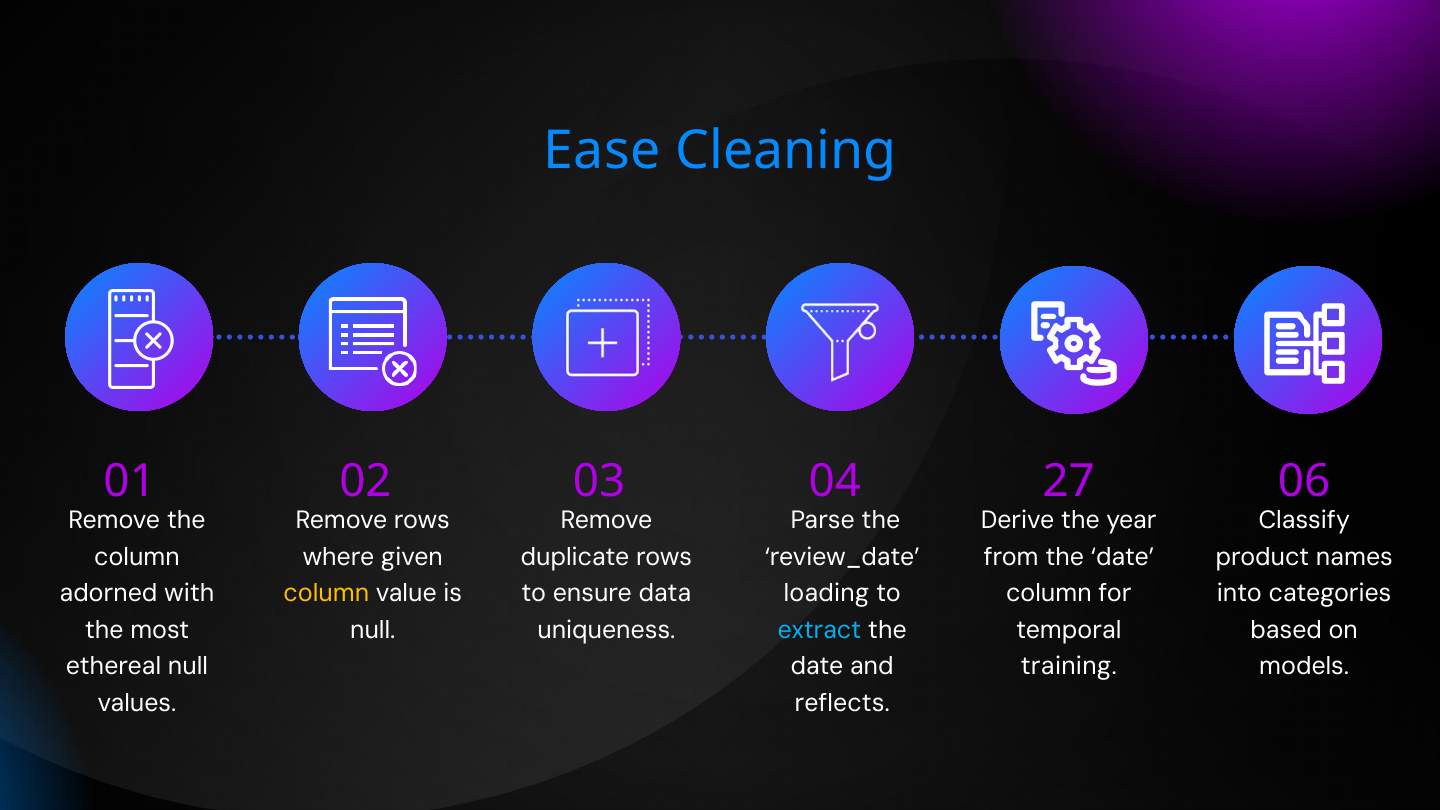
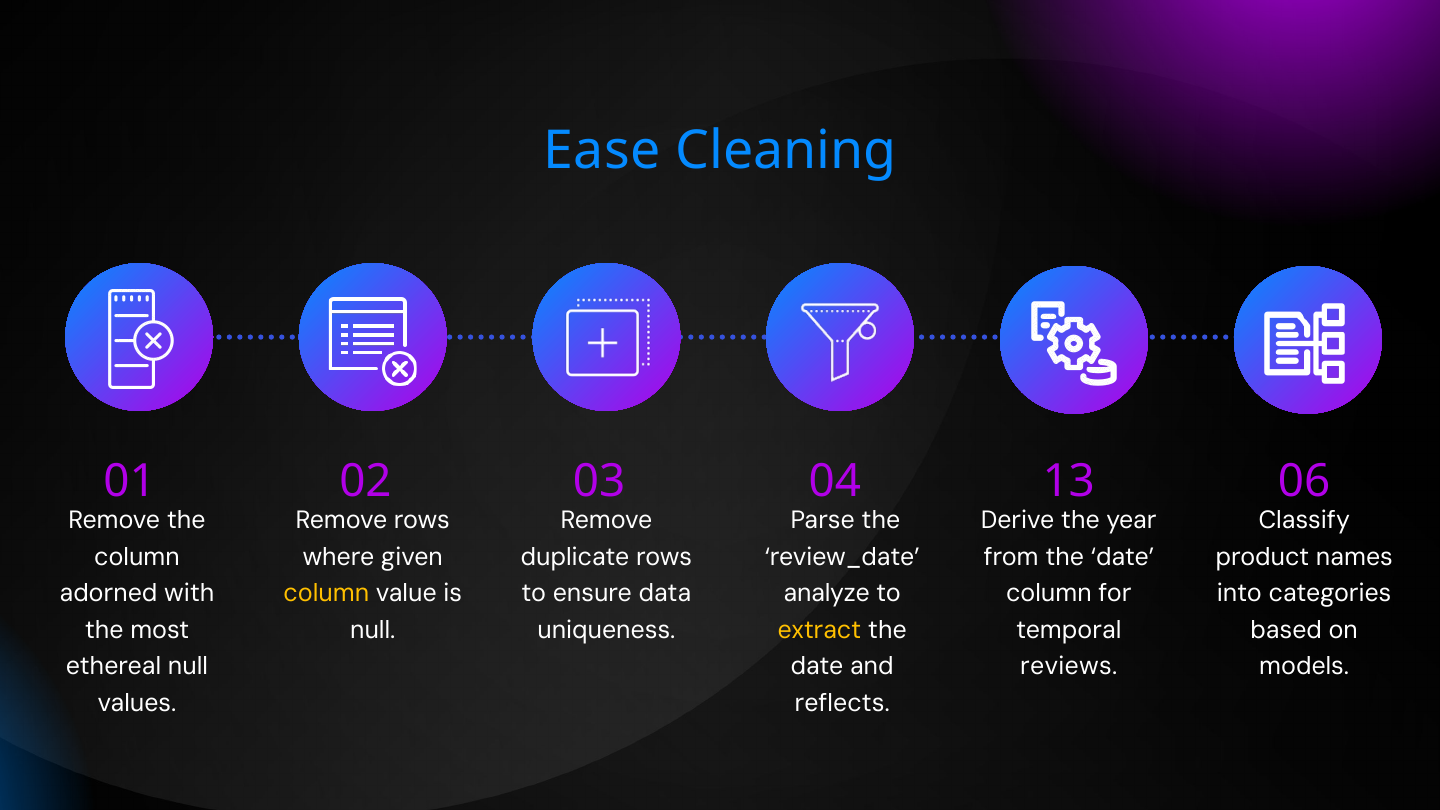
27: 27 -> 13 (1069, 482)
loading: loading -> analyze (827, 594)
extract colour: light blue -> yellow (820, 630)
training: training -> reviews (1069, 667)
